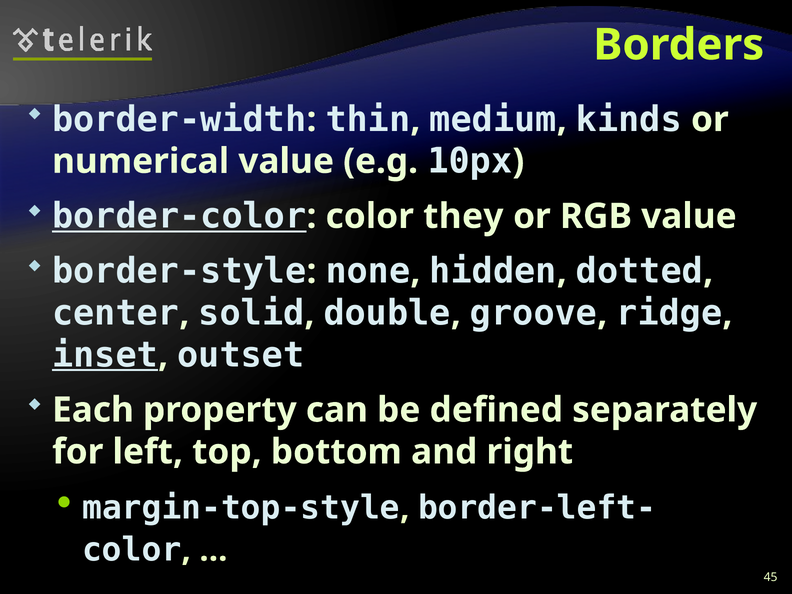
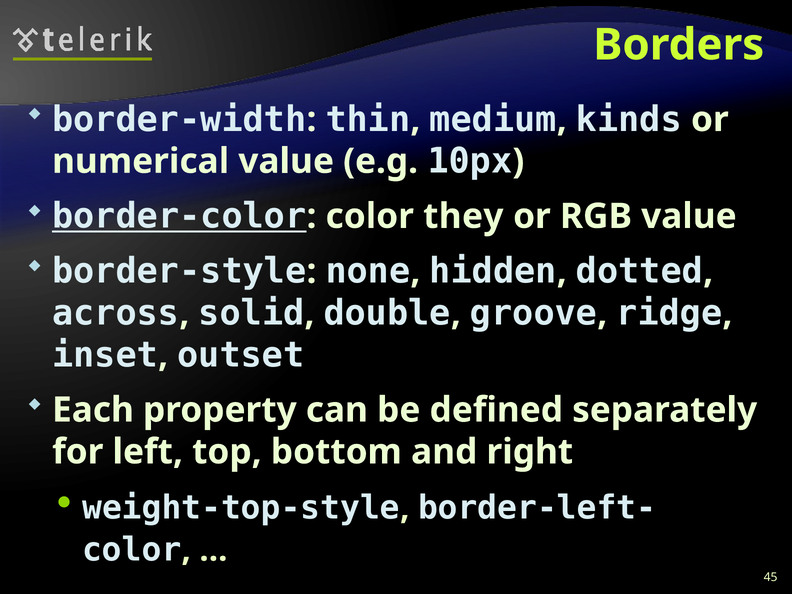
center: center -> across (116, 313)
inset underline: present -> none (105, 355)
margin-top-style: margin-top-style -> weight-top-style (241, 508)
